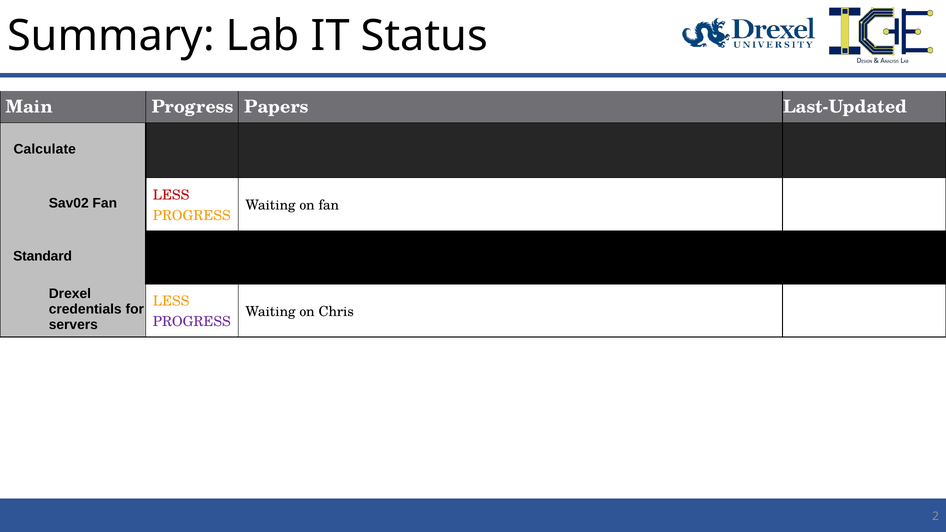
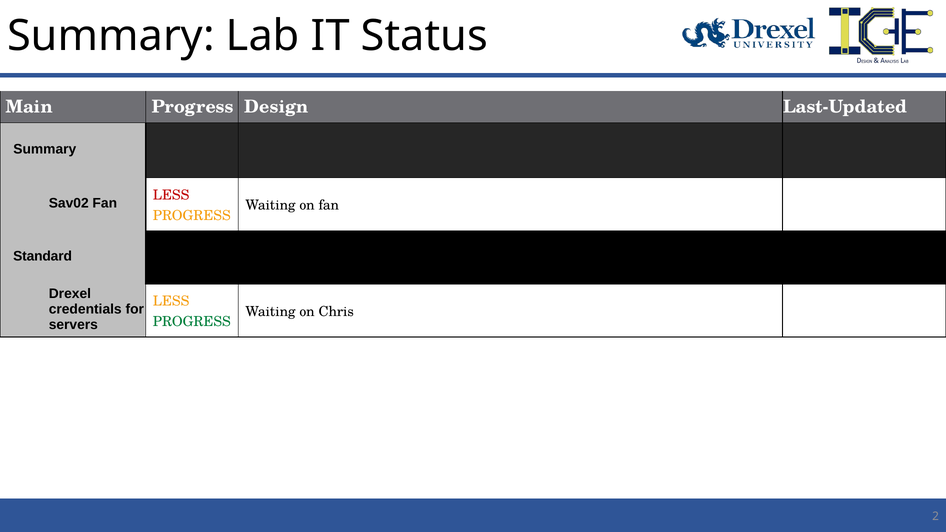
Papers: Papers -> Design (276, 107)
Calculate: Calculate -> Summary (45, 149)
PROGRESS colour: purple -> green (192, 322)
